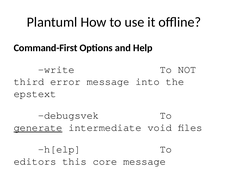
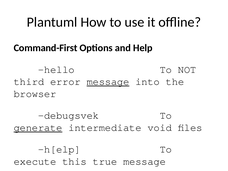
write: write -> hello (56, 69)
message underline: none -> present (108, 82)
epstext: epstext -> browser (35, 94)
editors: editors -> execute (35, 161)
core: core -> true (105, 161)
